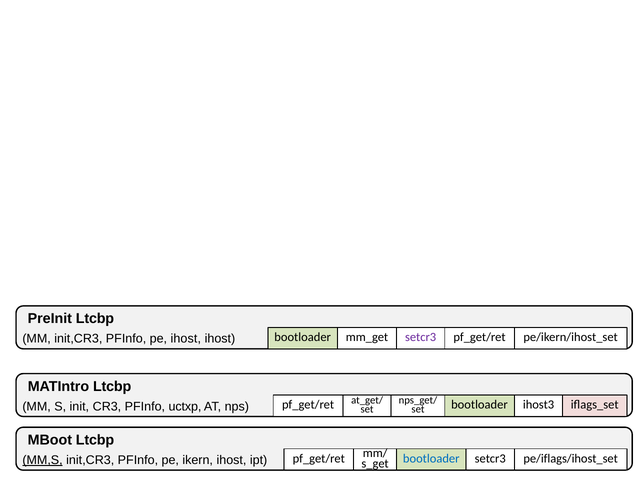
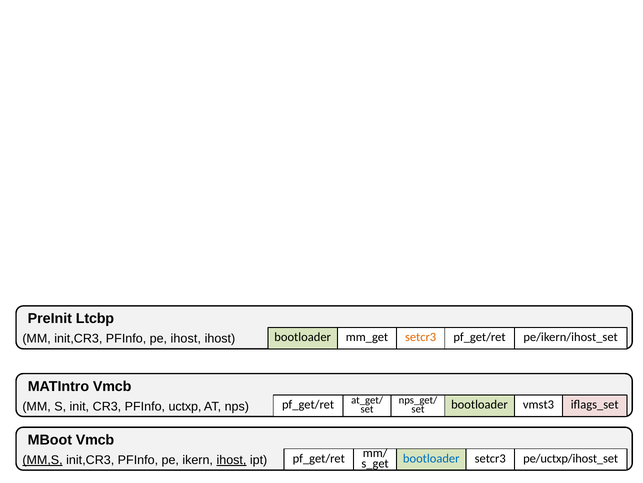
setcr3 colour: purple -> orange (421, 337)
MATIntro Ltcbp: Ltcbp -> Vmcb (112, 386)
ihost3: ihost3 -> vmst3 (538, 404)
MBoot Ltcbp: Ltcbp -> Vmcb (95, 439)
ihost underline: none -> present (231, 459)
pe/iflags/ihost_set: pe/iflags/ihost_set -> pe/uctxp/ihost_set (571, 458)
